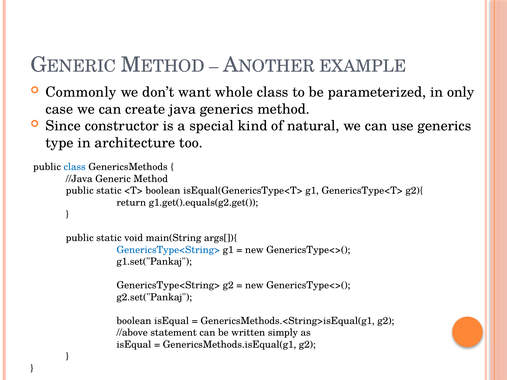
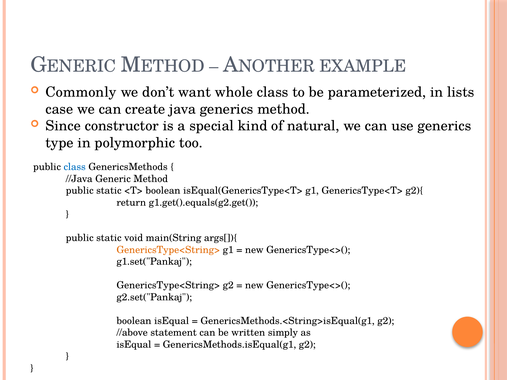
only: only -> lists (461, 92)
architecture: architecture -> polymorphic (135, 143)
GenericsType<String> colour: blue -> orange (168, 250)
